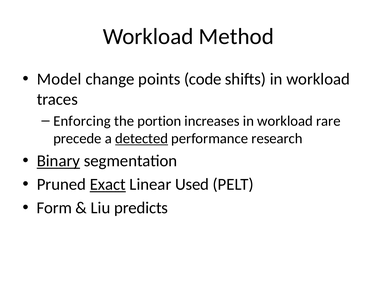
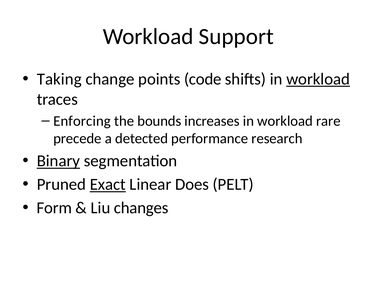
Method: Method -> Support (236, 36)
Model: Model -> Taking (59, 79)
workload underline: none -> present (318, 79)
portion: portion -> bounds (159, 121)
detected underline: present -> none (142, 138)
Used: Used -> Does (192, 184)
predicts: predicts -> changes (141, 208)
